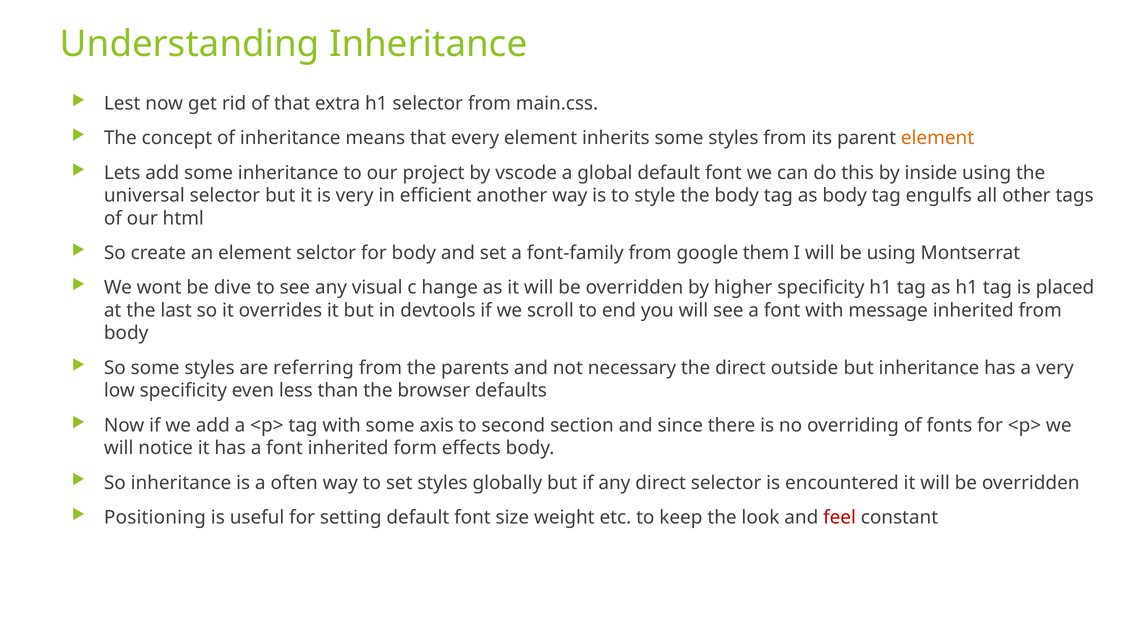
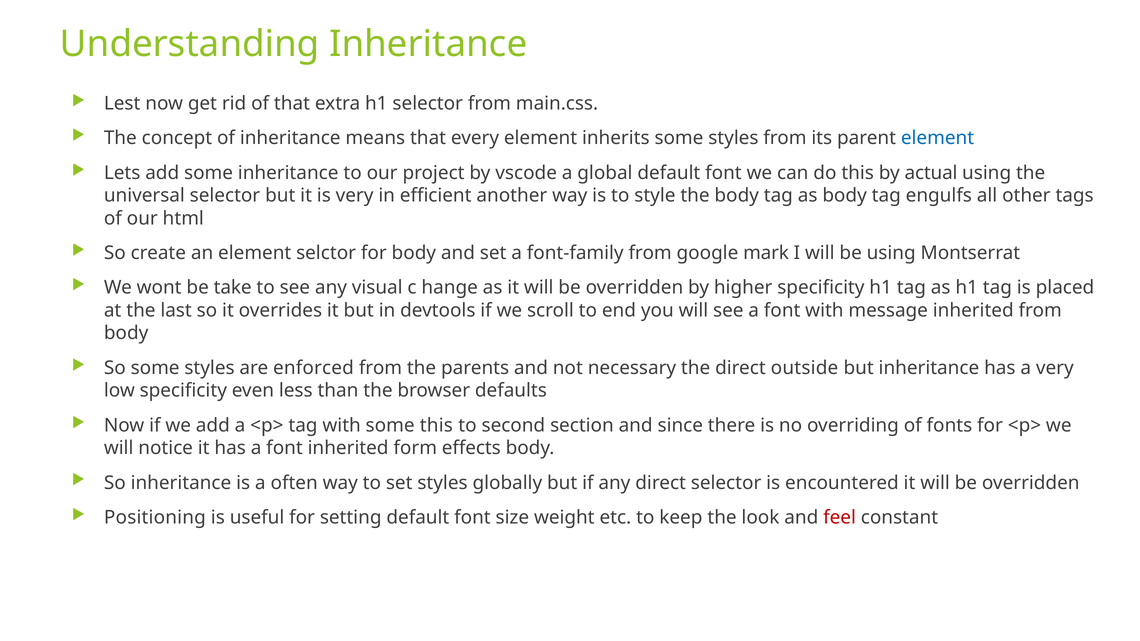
element colour: orange -> blue (938, 138)
inside: inside -> actual (931, 173)
them: them -> mark (766, 253)
dive: dive -> take (233, 288)
referring: referring -> enforced (313, 368)
some axis: axis -> this (436, 425)
